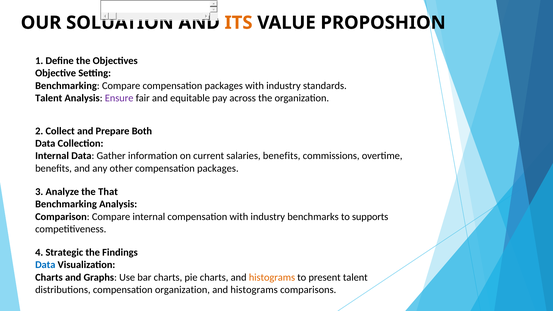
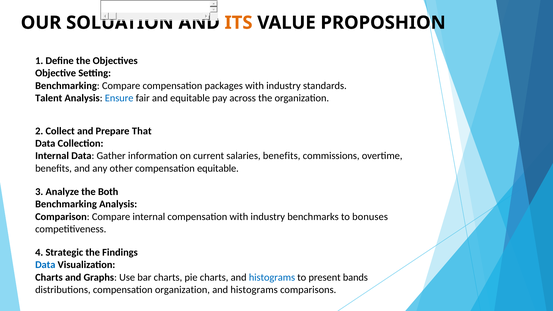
Ensure colour: purple -> blue (119, 98)
Both: Both -> That (142, 131)
other compensation packages: packages -> equitable (218, 168)
That: That -> Both (108, 192)
supports: supports -> bonuses (370, 217)
histograms colour: orange -> blue (272, 277)
present talent: talent -> bands (355, 277)
